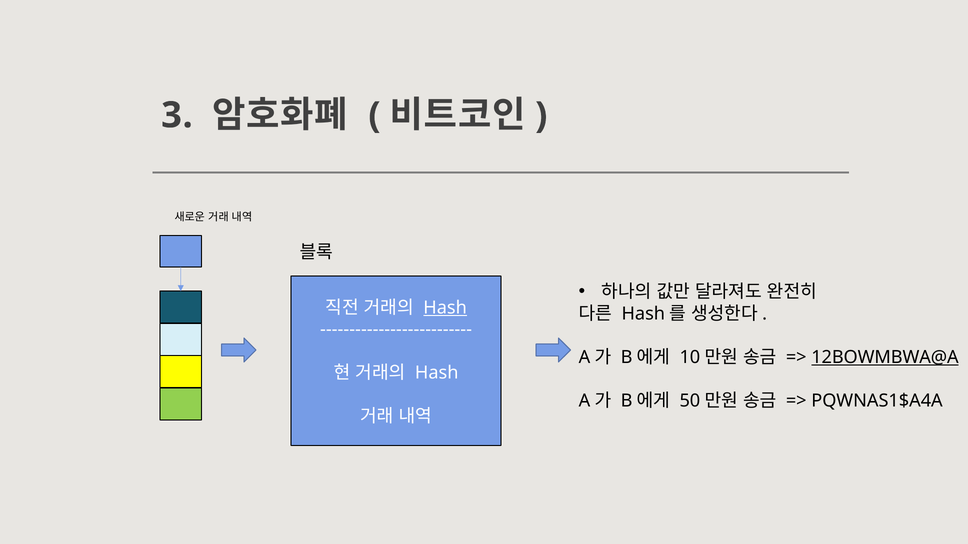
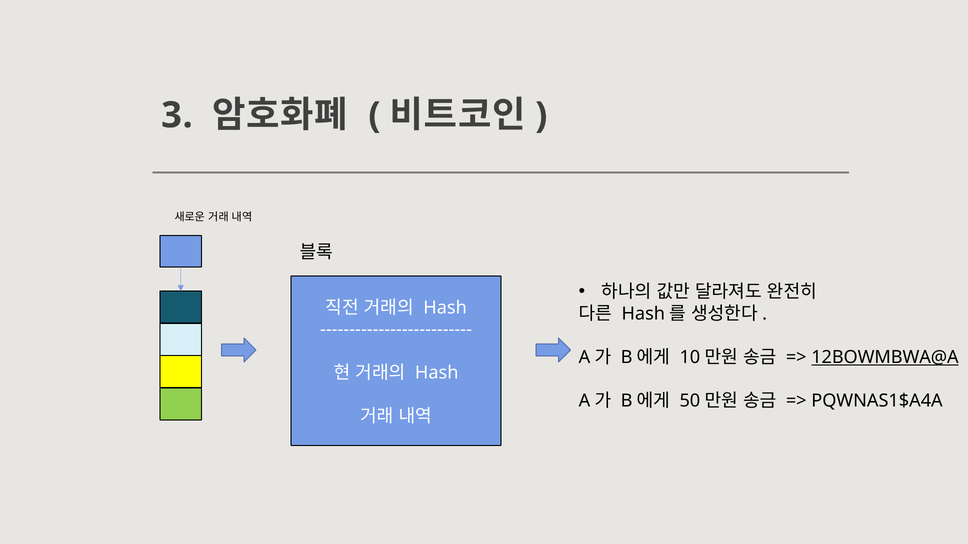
Hash underline: present -> none (445, 308)
